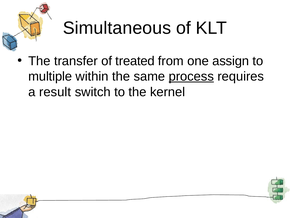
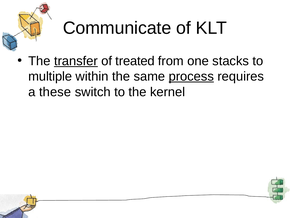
Simultaneous: Simultaneous -> Communicate (117, 28)
transfer underline: none -> present (76, 61)
assign: assign -> stacks (231, 61)
result: result -> these (55, 92)
